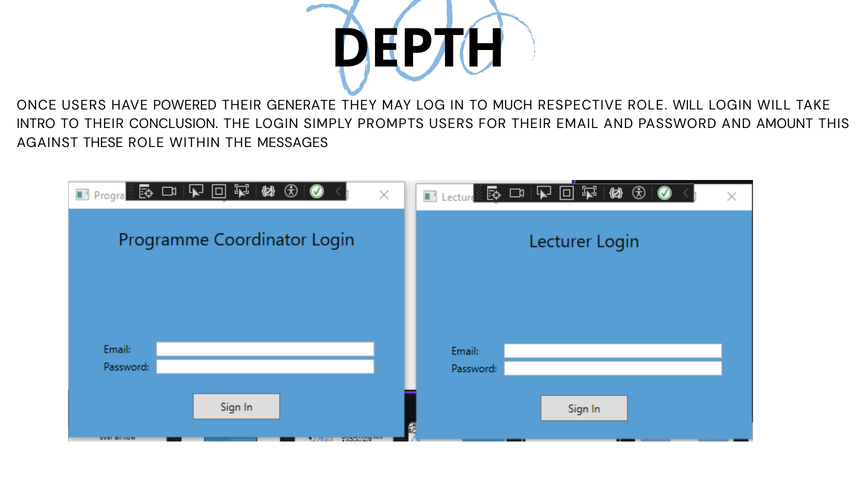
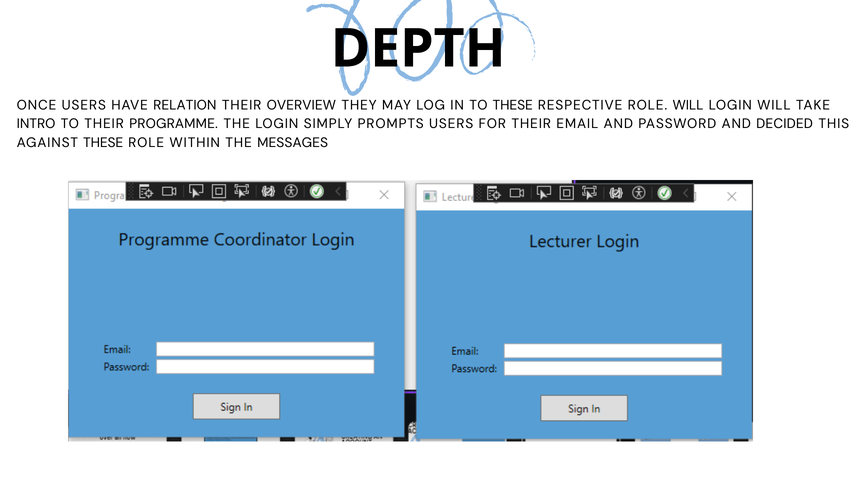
POWERED: POWERED -> RELATION (185, 106)
GENERATE: GENERATE -> OVERVIEW (301, 106)
TO MUCH: MUCH -> THESE (513, 106)
CONCLUSION: CONCLUSION -> PROGRAMME (174, 124)
AMOUNT: AMOUNT -> DECIDED (785, 124)
